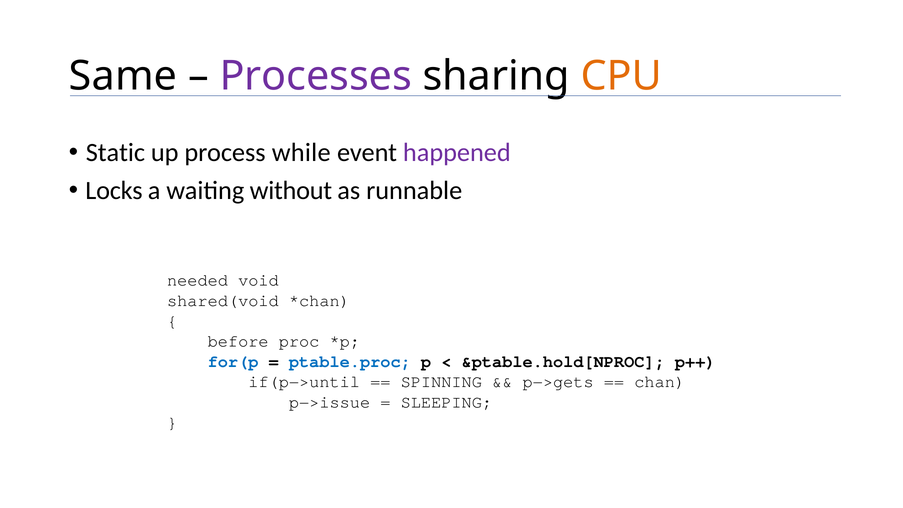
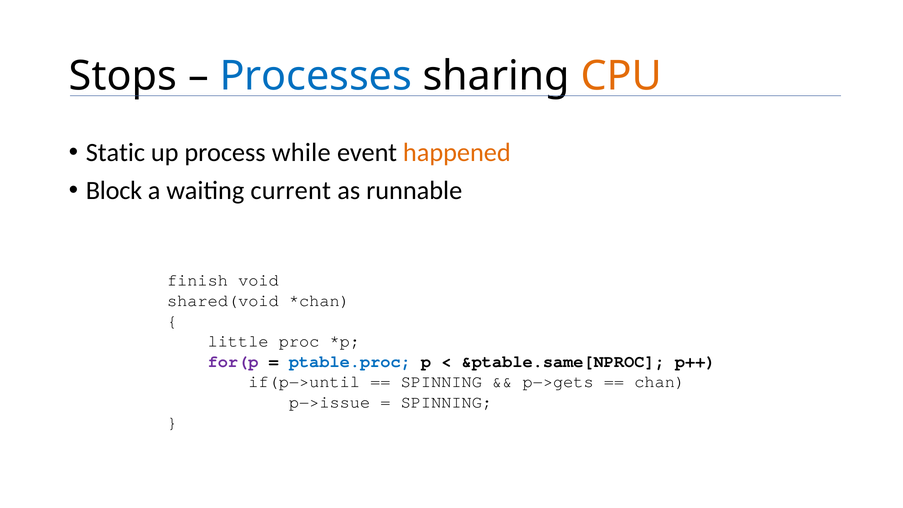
Same: Same -> Stops (123, 76)
Processes colour: purple -> blue (316, 76)
happened colour: purple -> orange (457, 153)
Locks: Locks -> Block (114, 191)
without: without -> current (291, 191)
needed: needed -> finish (197, 280)
before: before -> little (238, 341)
for(p colour: blue -> purple (233, 362)
&ptable.hold[NPROC: &ptable.hold[NPROC -> &ptable.same[NPROC (563, 362)
SLEEPING: SLEEPING -> SPINNING (446, 402)
